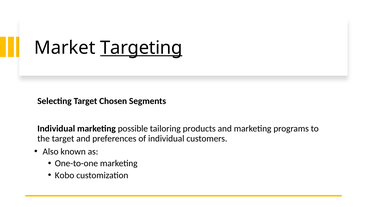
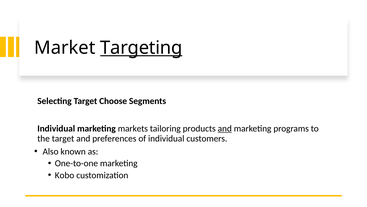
Chosen: Chosen -> Choose (113, 101)
possible: possible -> markets (133, 128)
and underline: none -> present (225, 128)
